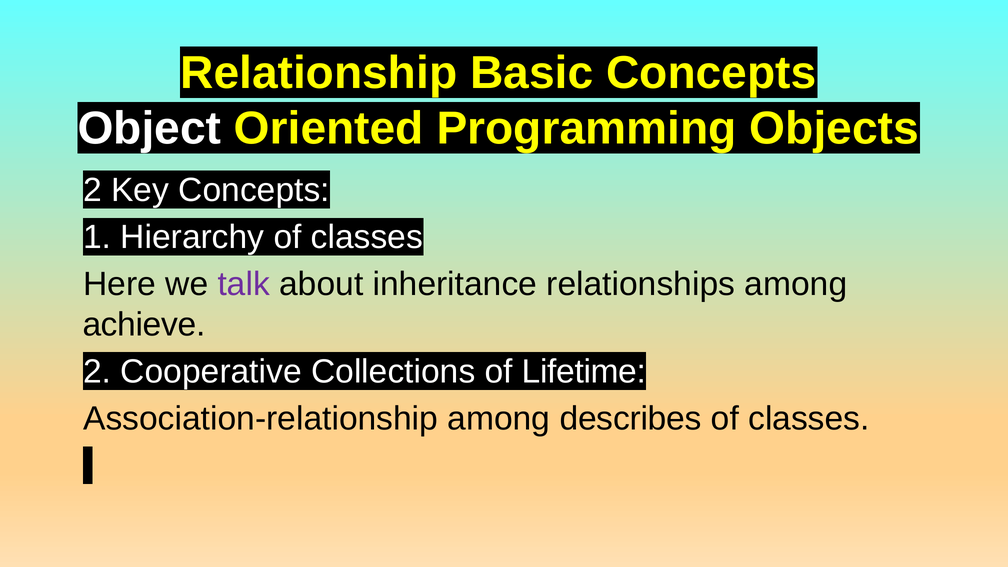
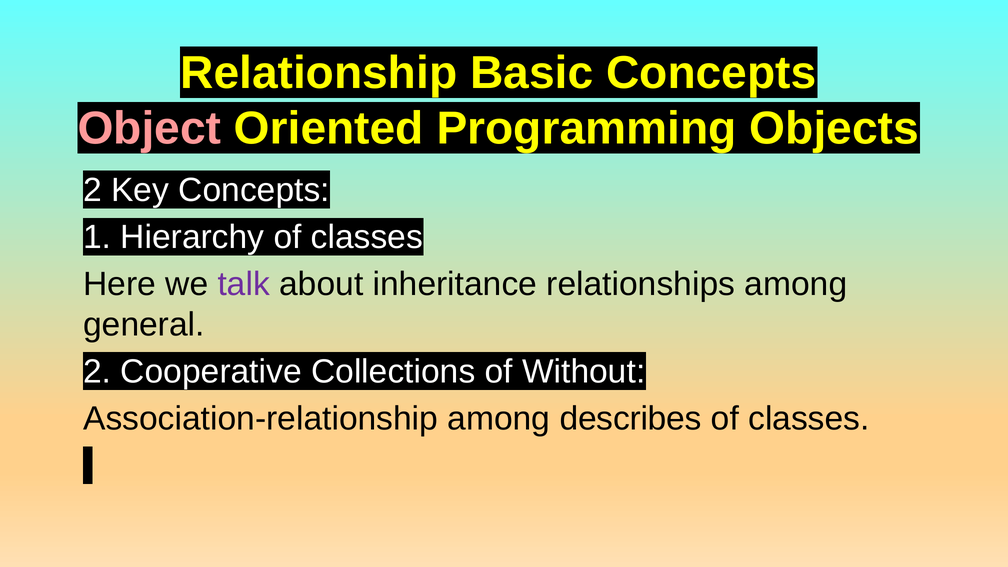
Object colour: white -> pink (149, 129)
achieve: achieve -> general (144, 325)
Lifetime: Lifetime -> Without (584, 372)
